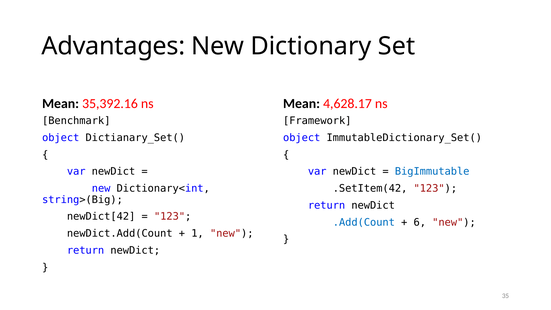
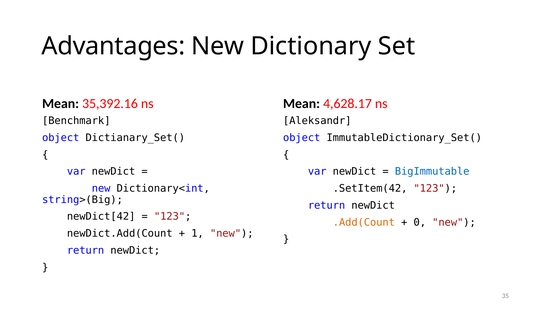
Framework: Framework -> Aleksandr (317, 121)
.Add(Count colour: blue -> orange (364, 222)
6: 6 -> 0 (420, 222)
